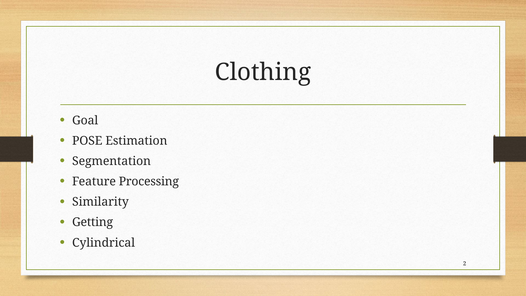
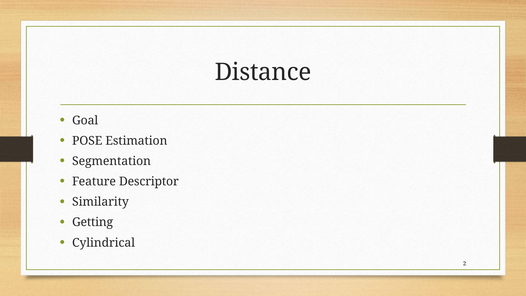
Clothing: Clothing -> Distance (263, 72)
Processing: Processing -> Descriptor (149, 181)
